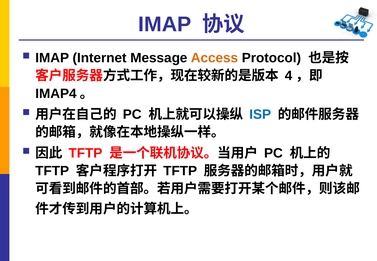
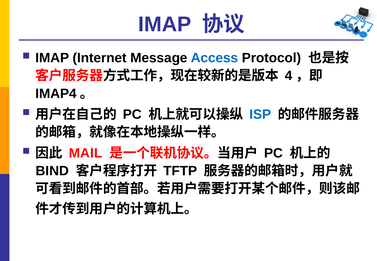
Access colour: orange -> blue (214, 58)
TFTP: TFTP -> MAIL (86, 153)
TFTP: TFTP -> BIND (52, 171)
